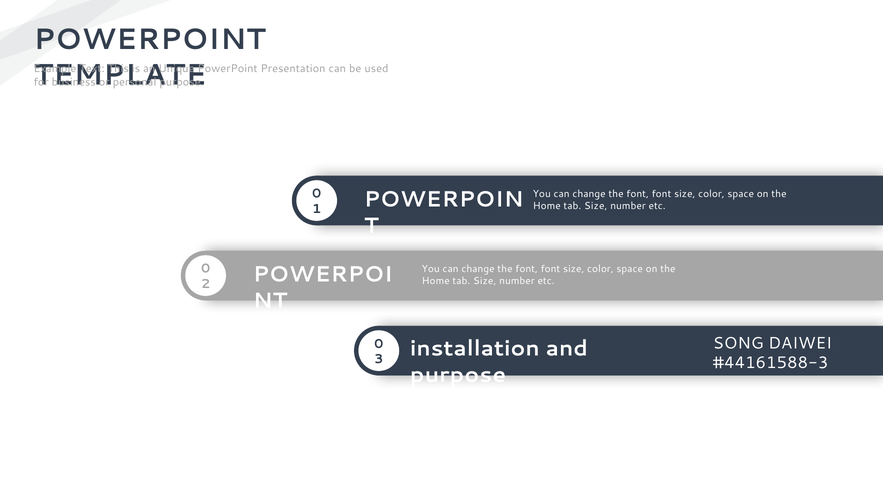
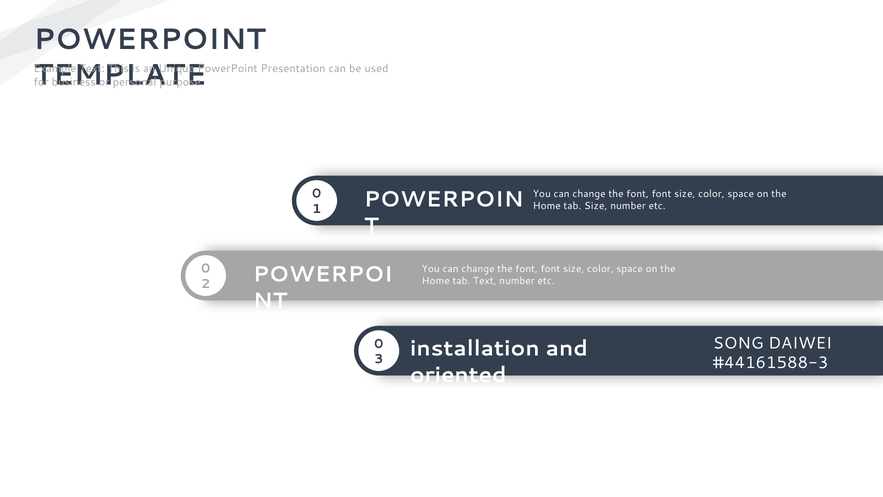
Size: Size -> Text (485, 281)
purpose: purpose -> oriented (458, 375)
